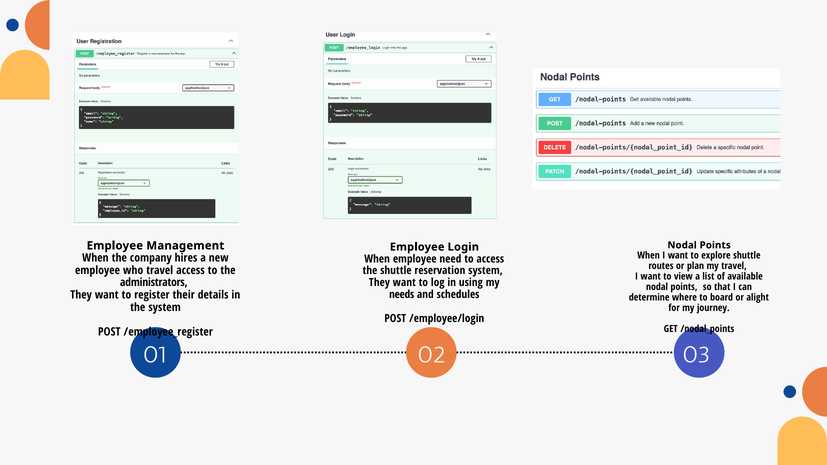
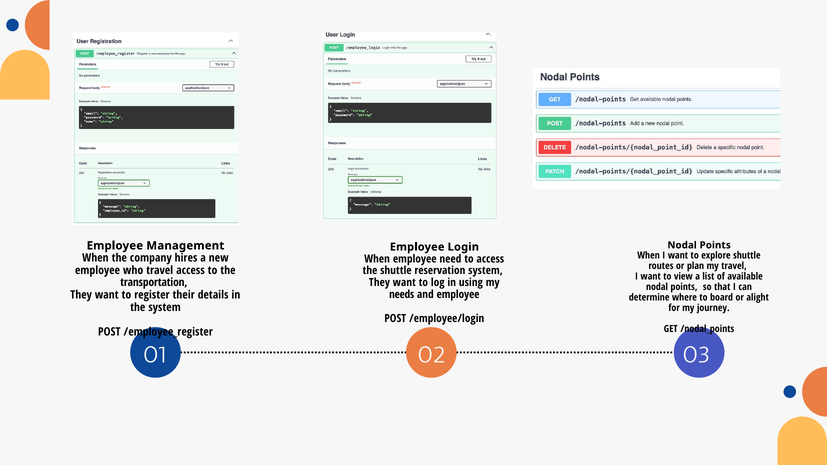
administrators: administrators -> transportation (154, 283)
and schedules: schedules -> employee (458, 295)
